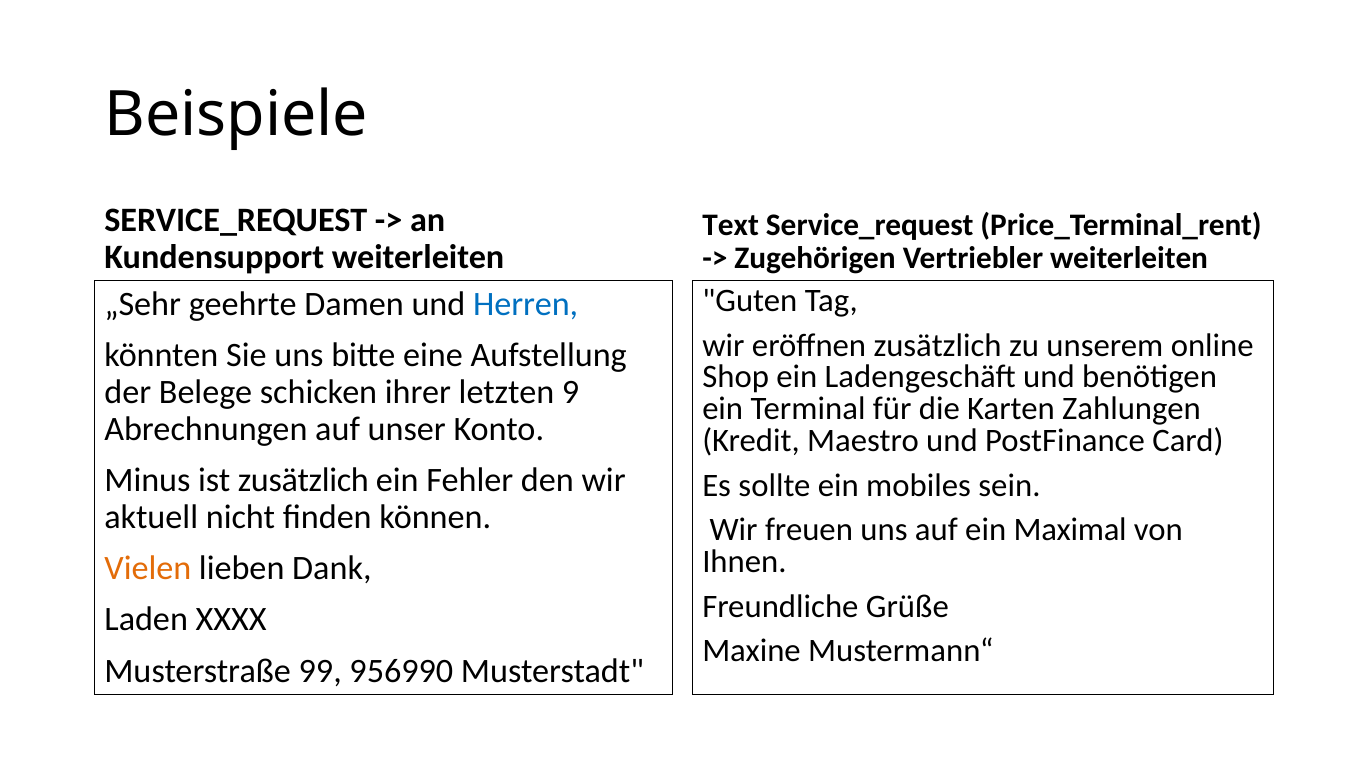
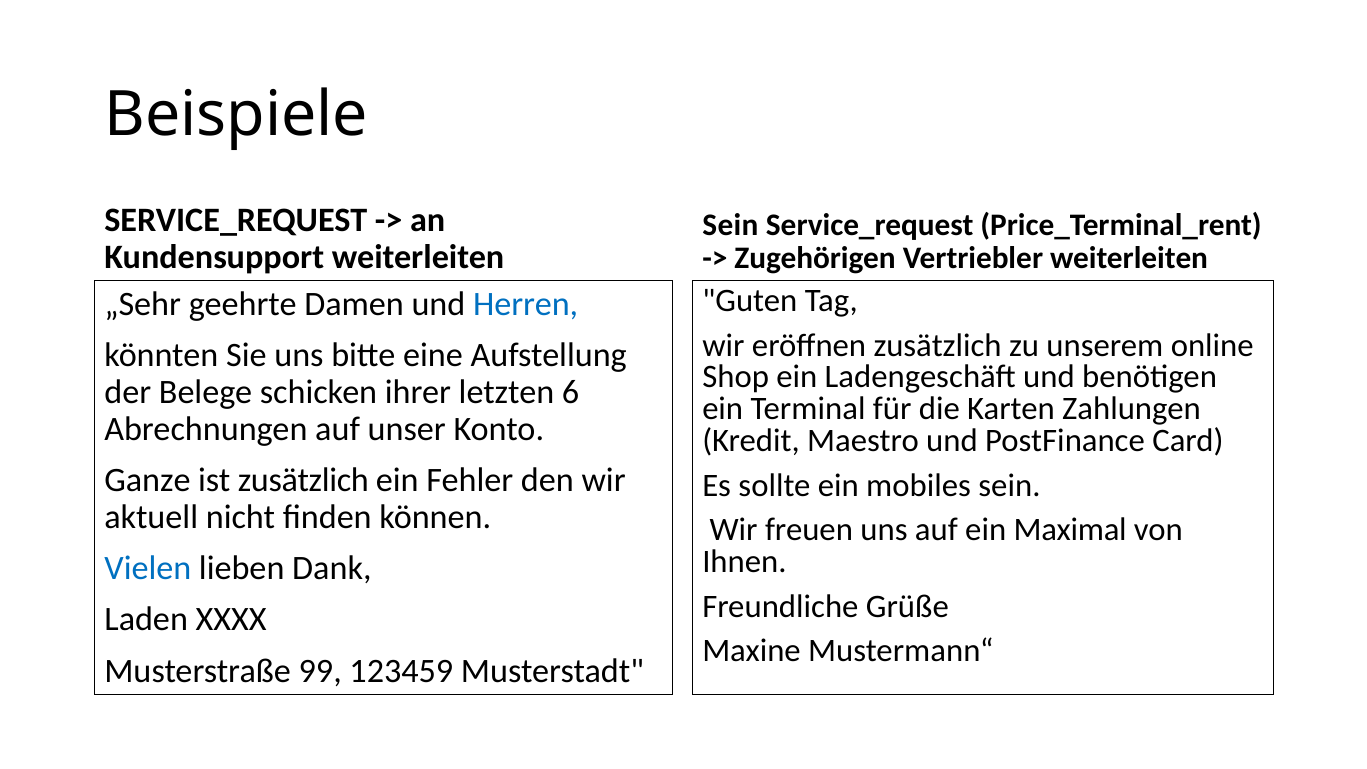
Text: Text -> Sein (730, 225)
9: 9 -> 6 (571, 392)
Minus: Minus -> Ganze (147, 480)
Vielen colour: orange -> blue (148, 568)
956990: 956990 -> 123459 (401, 671)
